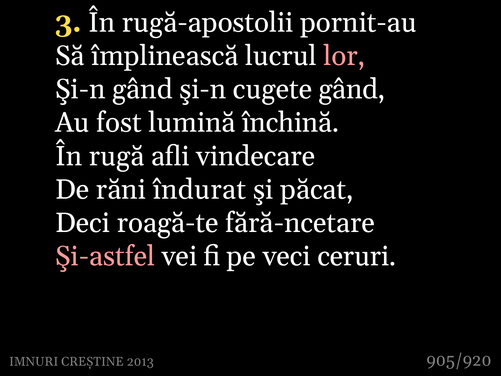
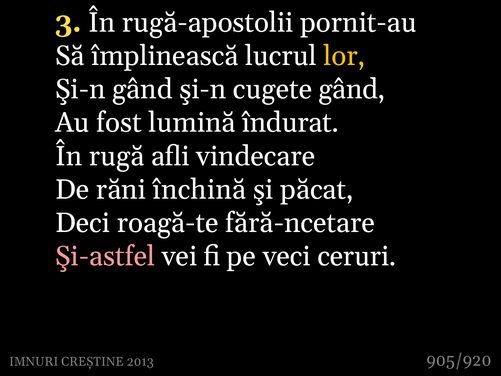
lor colour: pink -> yellow (345, 56)
închină: închină -> îndurat (291, 123)
îndurat: îndurat -> închină (199, 189)
